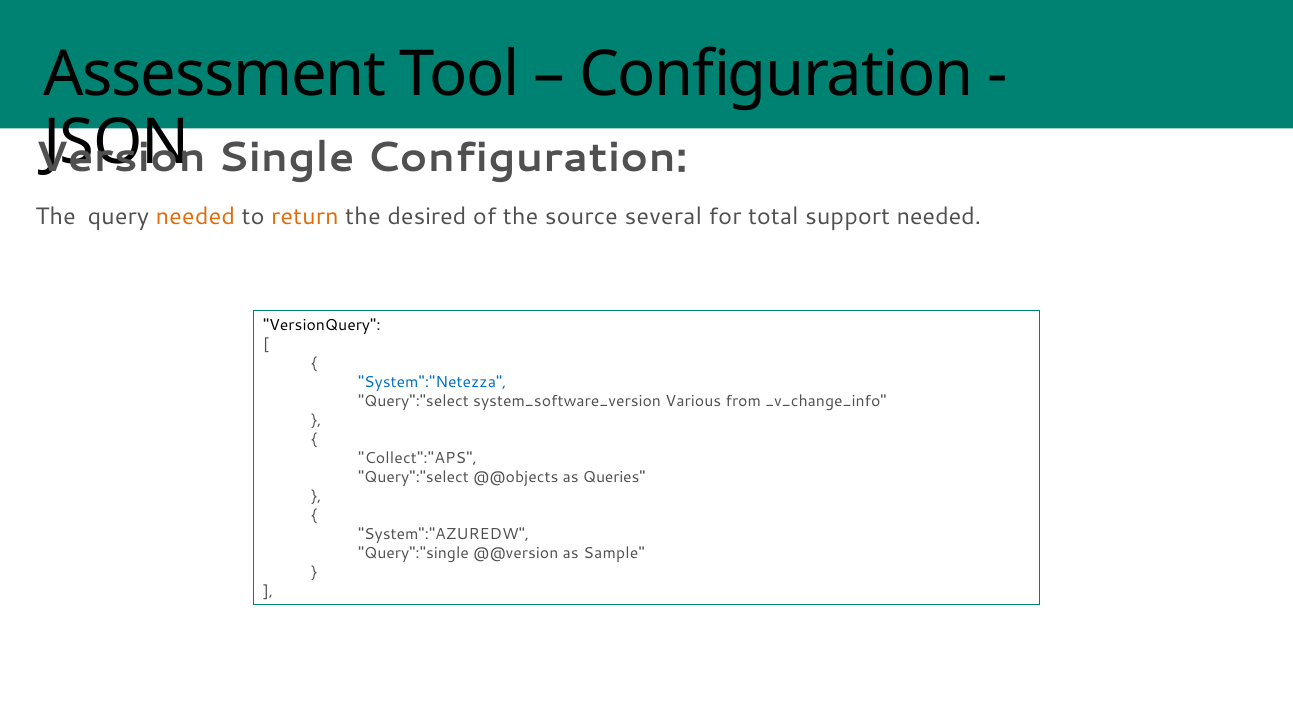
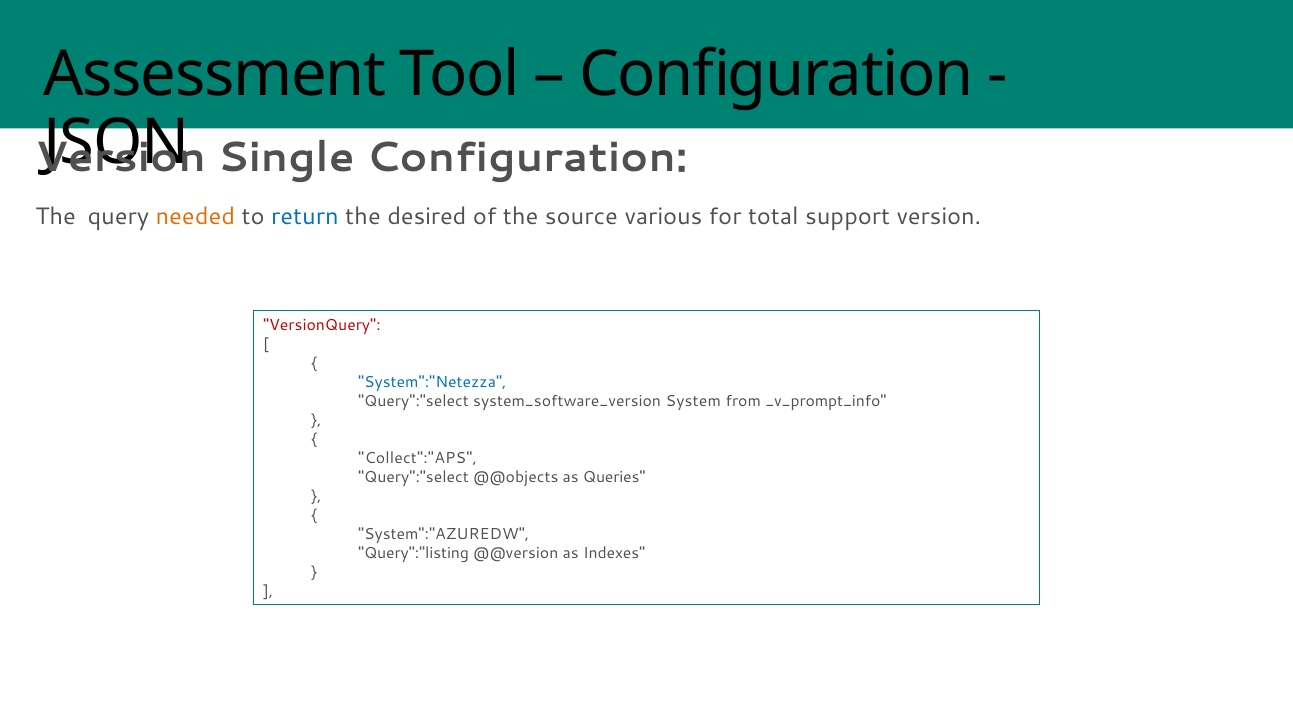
return colour: orange -> blue (305, 217)
several: several -> various (663, 217)
support needed: needed -> version (939, 217)
VersionQuery colour: black -> red (322, 326)
Various: Various -> System (693, 402)
_v_change_info: _v_change_info -> _v_prompt_info (826, 402)
Query":"single: Query":"single -> Query":"listing (414, 554)
Sample: Sample -> Indexes (614, 554)
